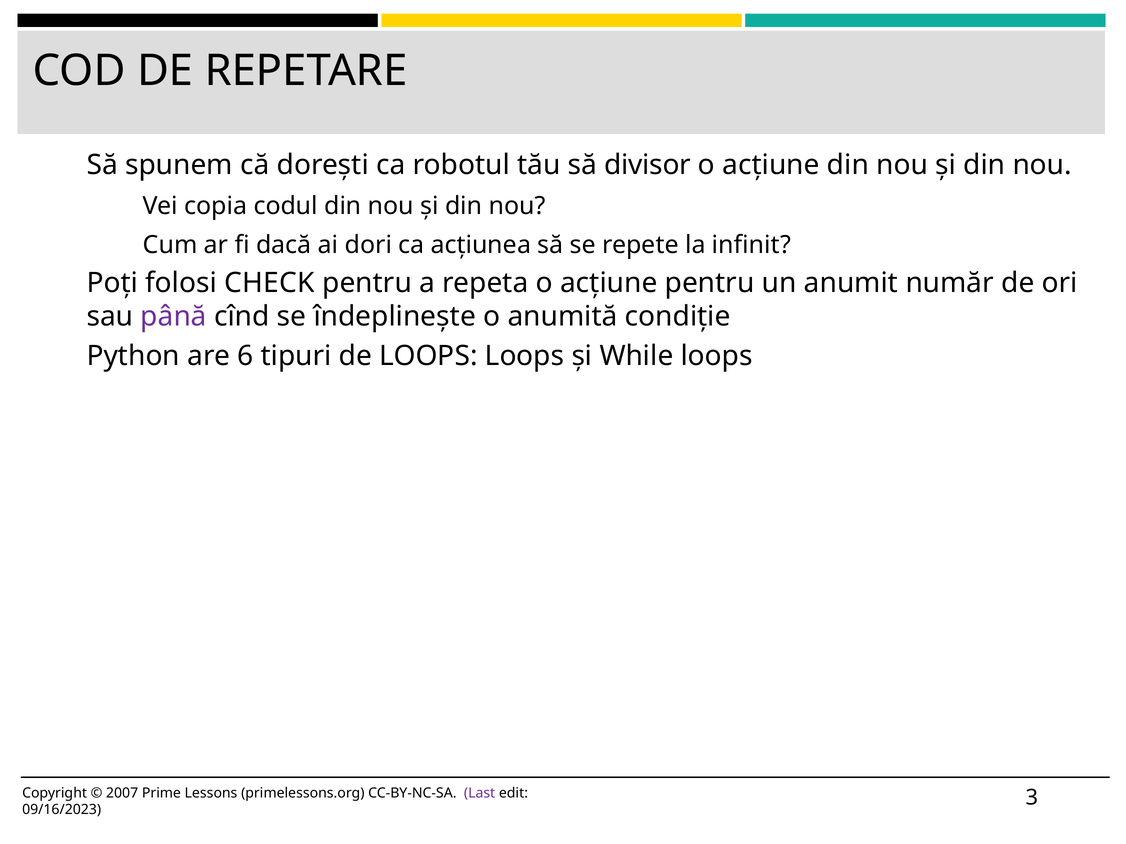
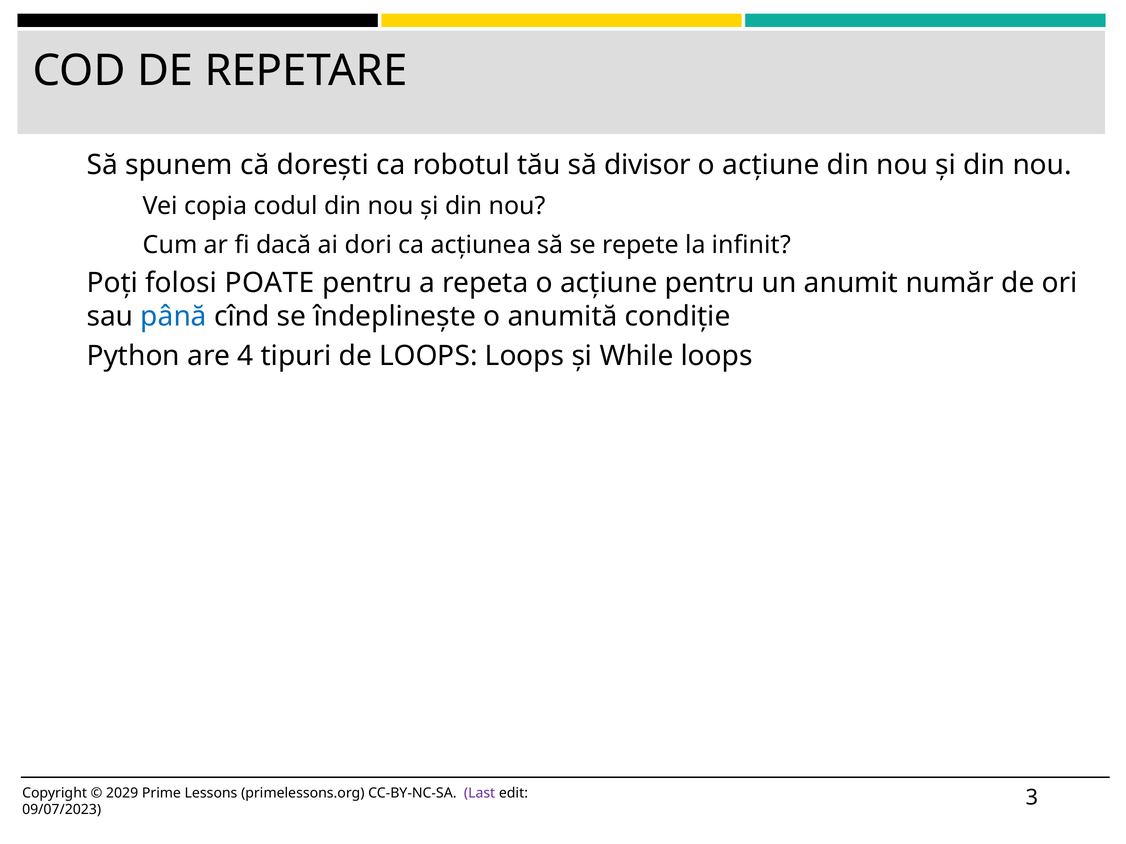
CHECK: CHECK -> POATE (270, 283)
până colour: purple -> blue (174, 317)
6: 6 -> 4 (245, 356)
2007: 2007 -> 2029 (122, 793)
09/16/2023: 09/16/2023 -> 09/07/2023 (62, 810)
